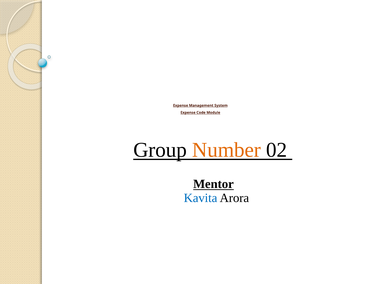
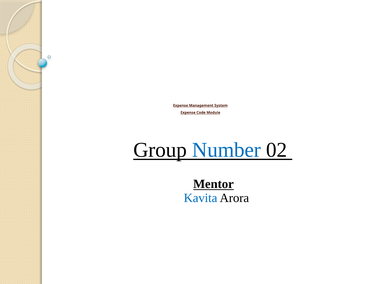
Number colour: orange -> blue (226, 150)
